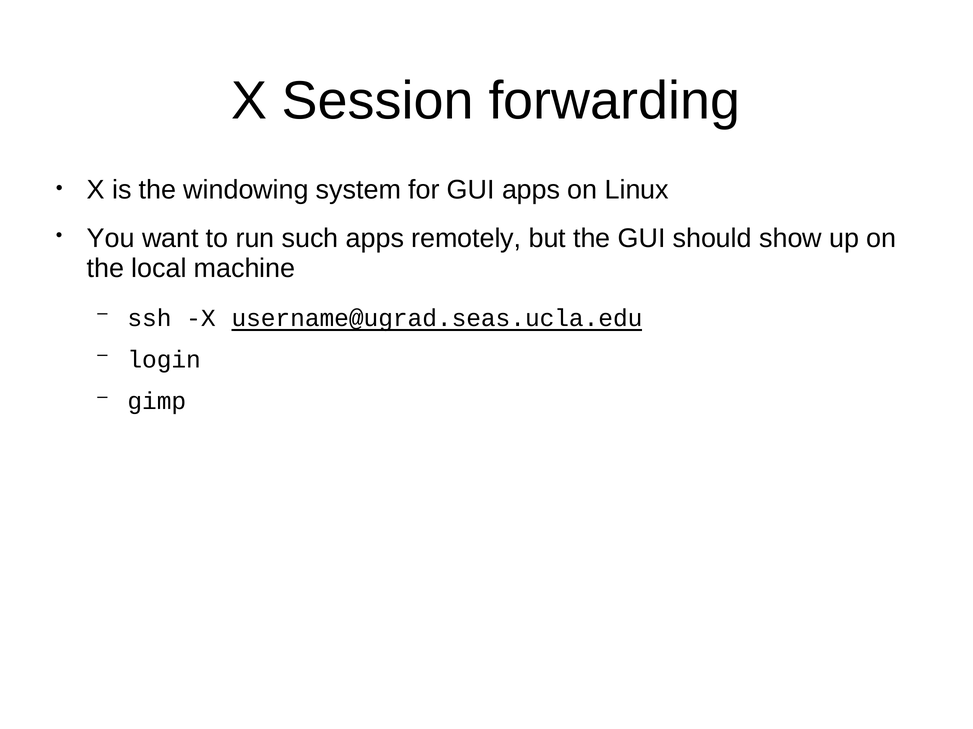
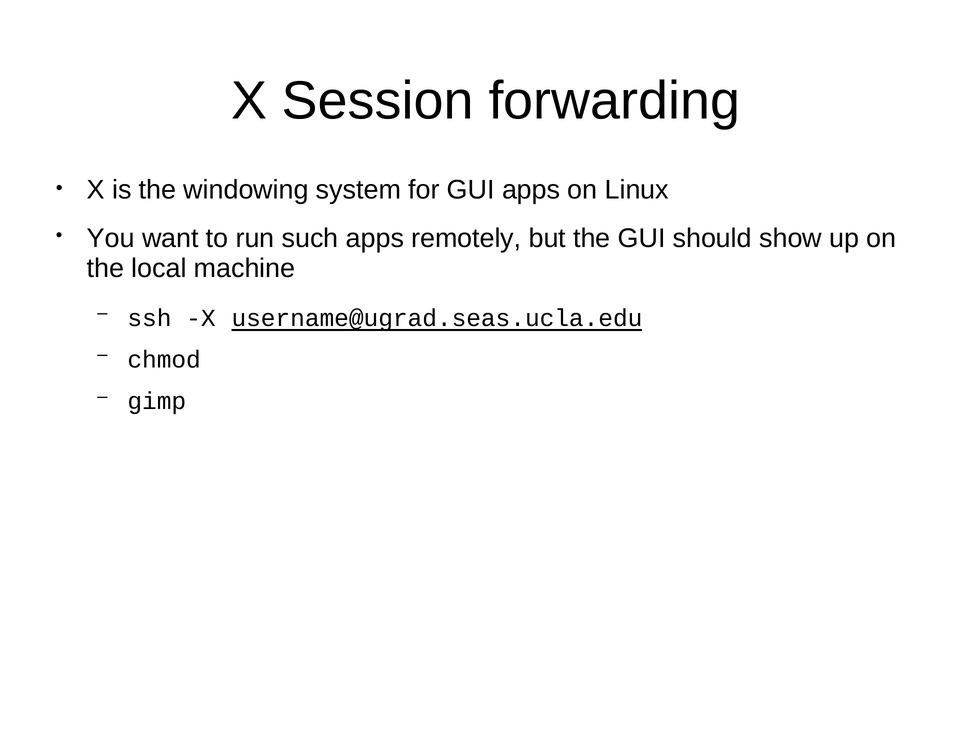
login: login -> chmod (164, 360)
